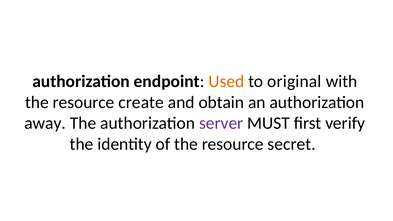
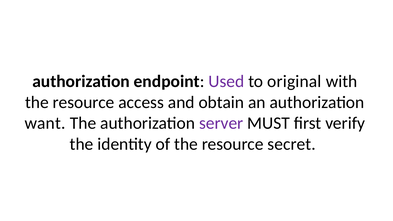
Used colour: orange -> purple (226, 81)
create: create -> access (141, 102)
away: away -> want (45, 123)
